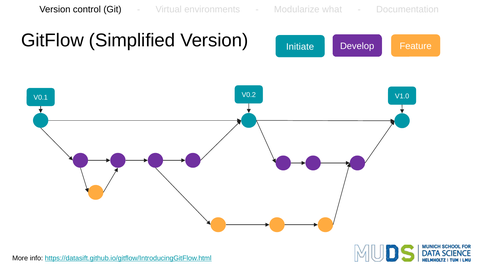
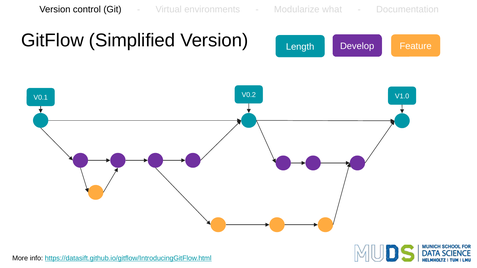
Initiate: Initiate -> Length (300, 47)
